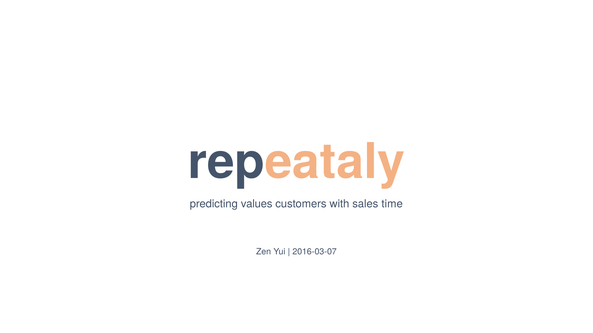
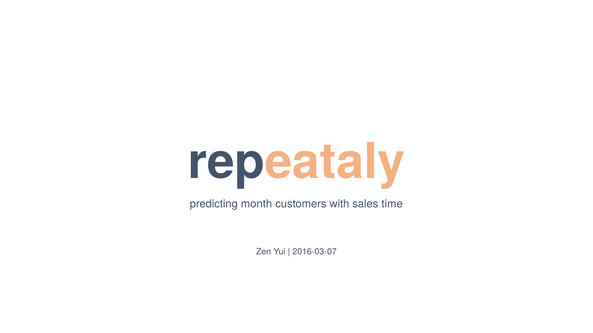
values: values -> month (257, 204)
